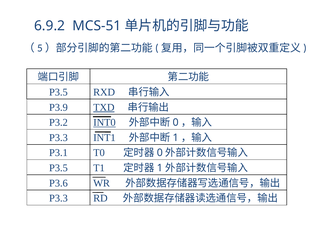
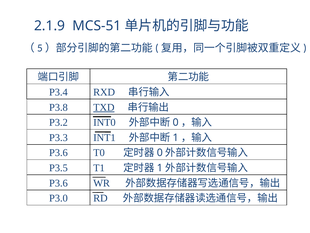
6.9.2: 6.9.2 -> 2.1.9 (50, 26)
P3.5: P3.5 -> P3.4 (58, 92)
P3.9: P3.9 -> P3.8 (58, 107)
INT0 underline: present -> none (104, 122)
P3.1: P3.1 -> P3.6 (58, 152)
P3.3: P3.3 -> P3.0 (58, 198)
